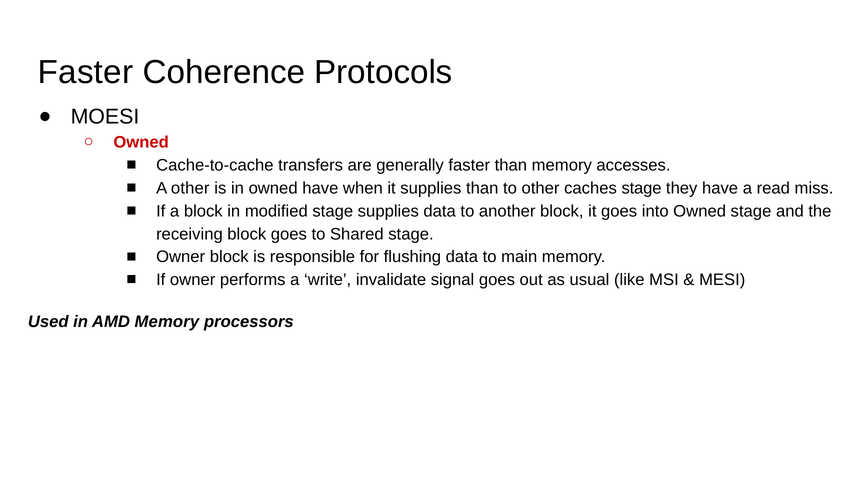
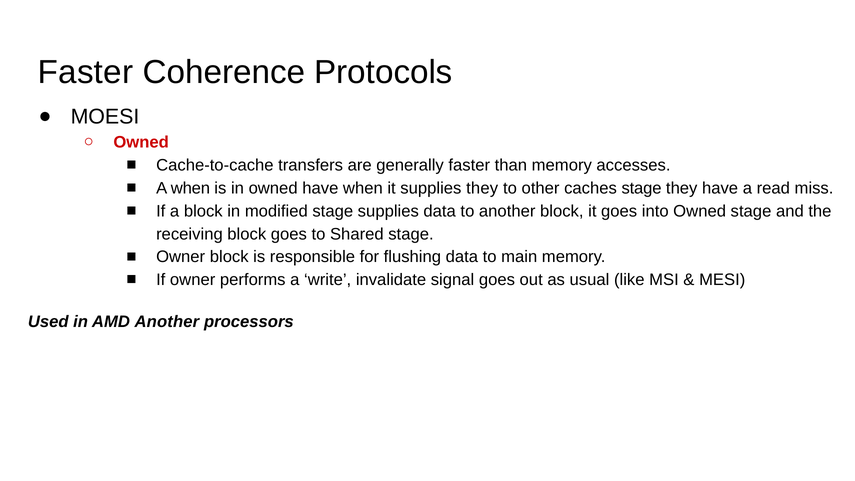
A other: other -> when (190, 188)
supplies than: than -> they (482, 188)
AMD Memory: Memory -> Another (167, 322)
